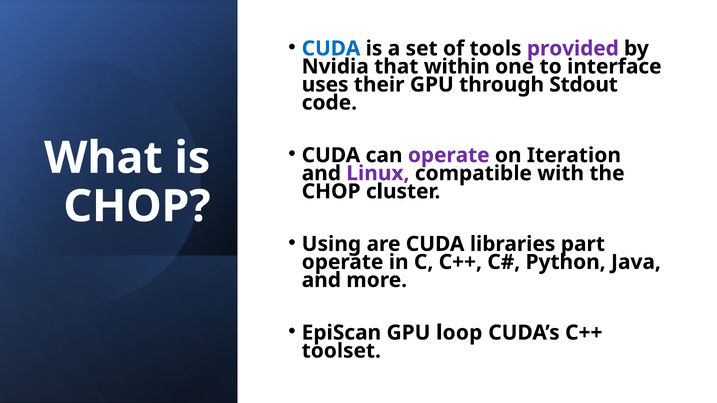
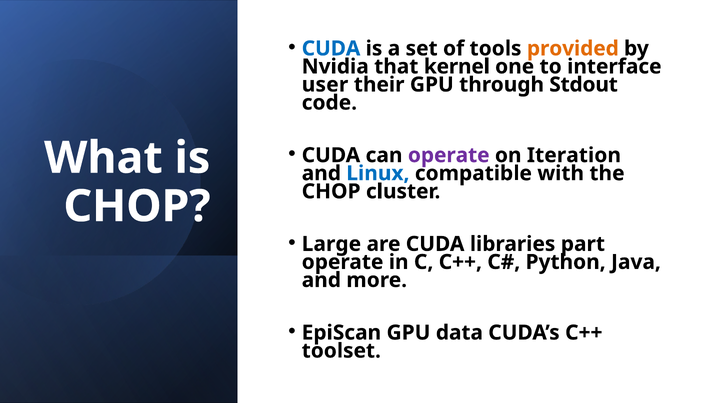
provided colour: purple -> orange (573, 49)
within: within -> kernel (457, 67)
uses: uses -> user (325, 85)
Linux colour: purple -> blue (378, 173)
Using: Using -> Large (331, 244)
loop: loop -> data (459, 333)
